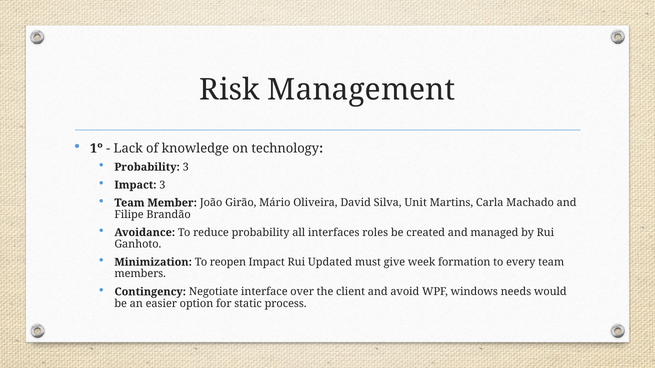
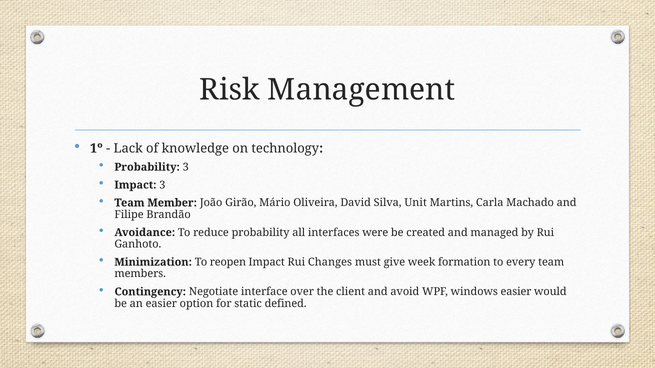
roles: roles -> were (375, 233)
Updated: Updated -> Changes (330, 262)
windows needs: needs -> easier (516, 292)
process: process -> defined (286, 304)
